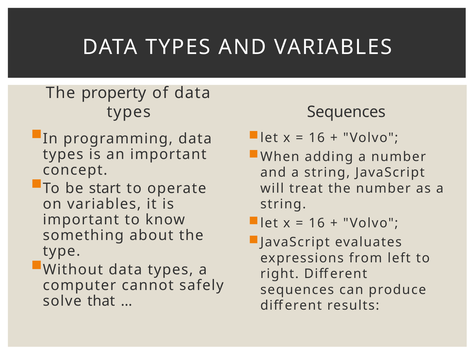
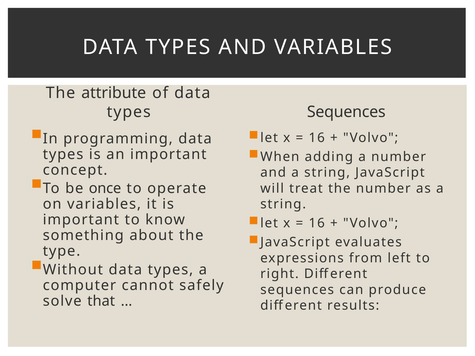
property: property -> attribute (114, 93)
start: start -> once (105, 189)
